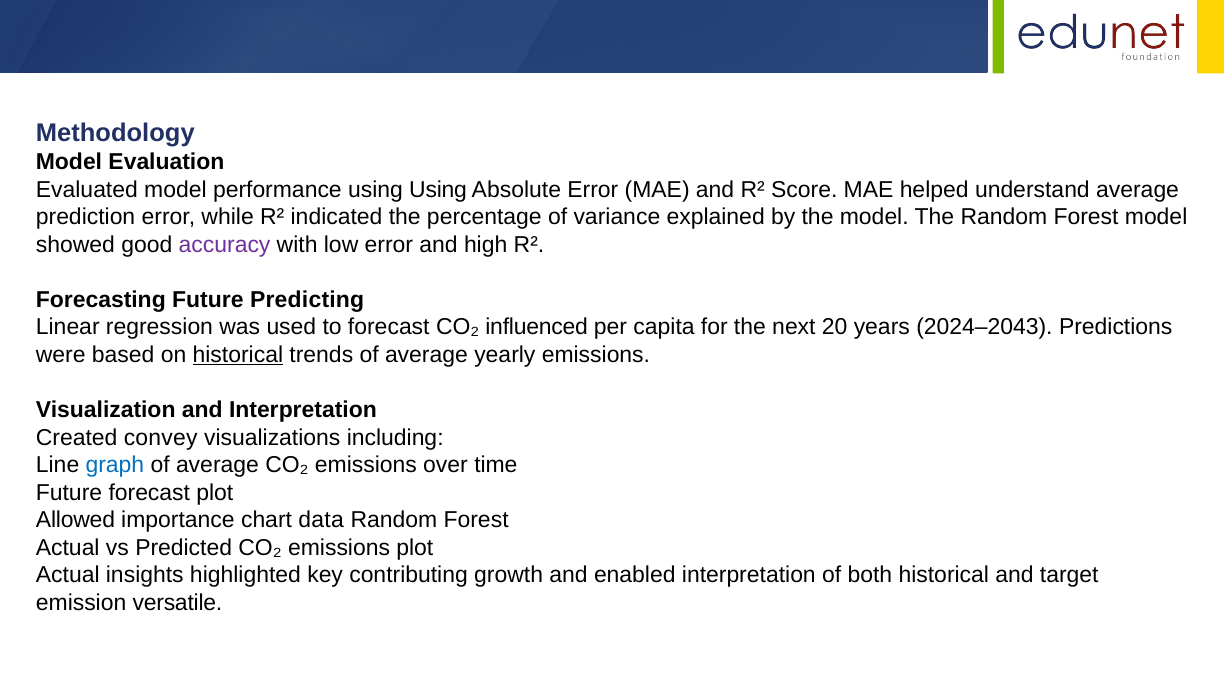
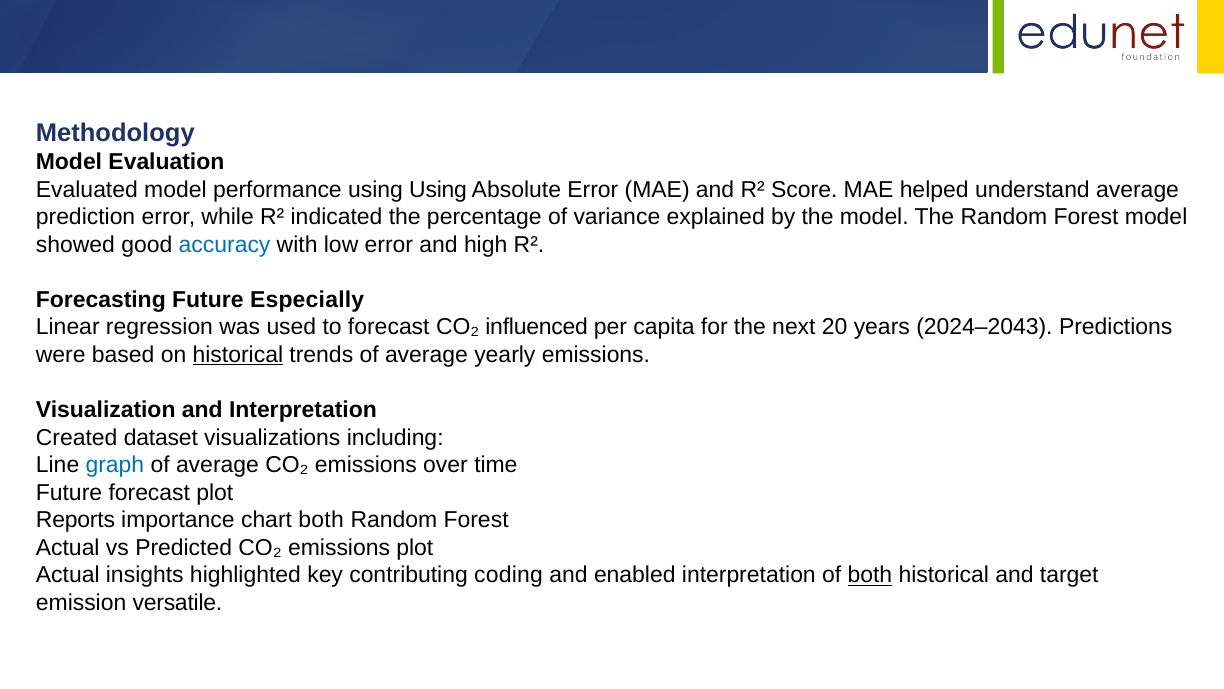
accuracy colour: purple -> blue (225, 244)
Predicting: Predicting -> Especially (307, 300)
convey: convey -> dataset (161, 437)
Allowed: Allowed -> Reports (75, 520)
chart data: data -> both (321, 520)
growth: growth -> coding (509, 575)
both underline: none -> present (870, 575)
